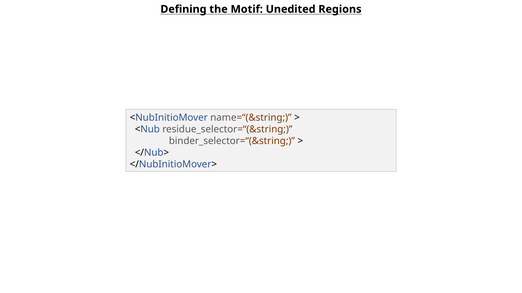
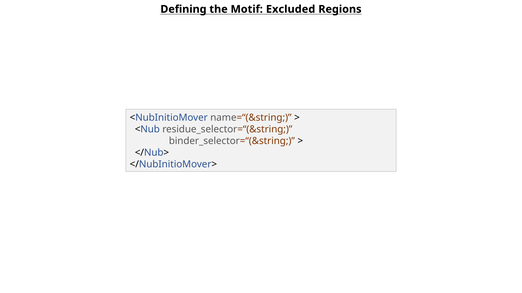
Unedited: Unedited -> Excluded (291, 9)
